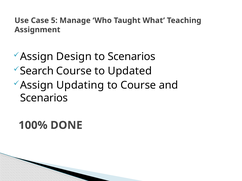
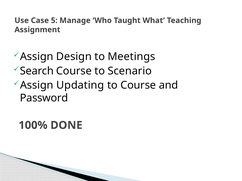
to Scenarios: Scenarios -> Meetings (132, 57)
Updated: Updated -> Scenario (130, 71)
Scenarios: Scenarios -> Password (44, 98)
